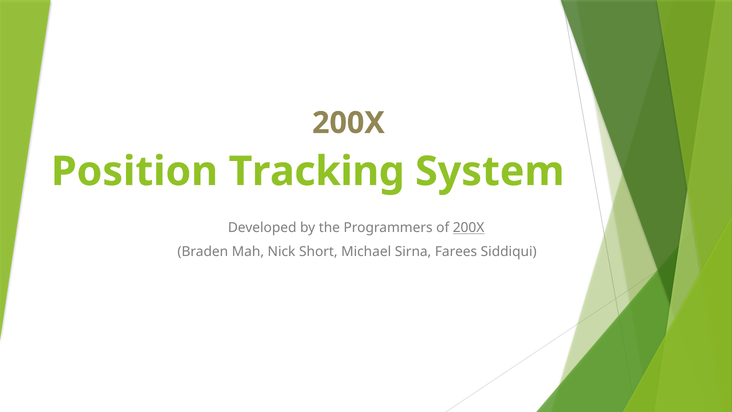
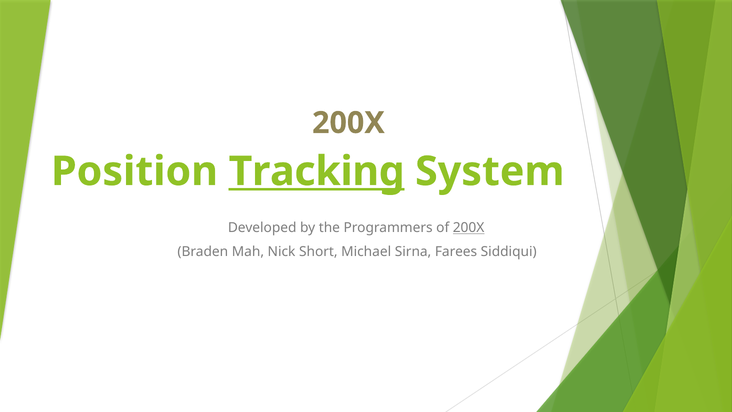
Tracking underline: none -> present (317, 171)
